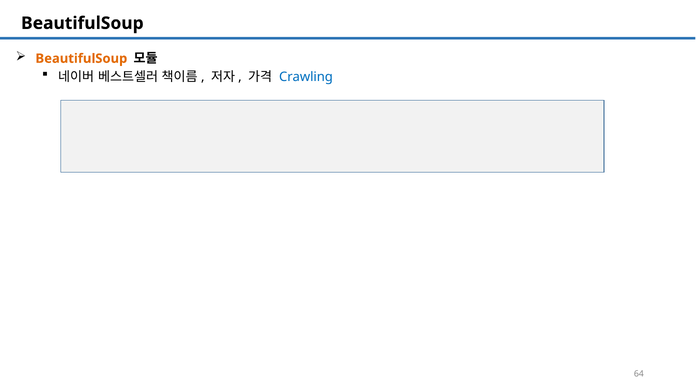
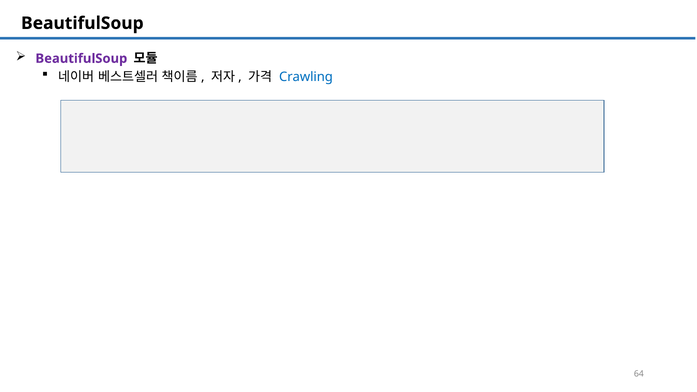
BeautifulSoup colour: orange -> purple (81, 59)
